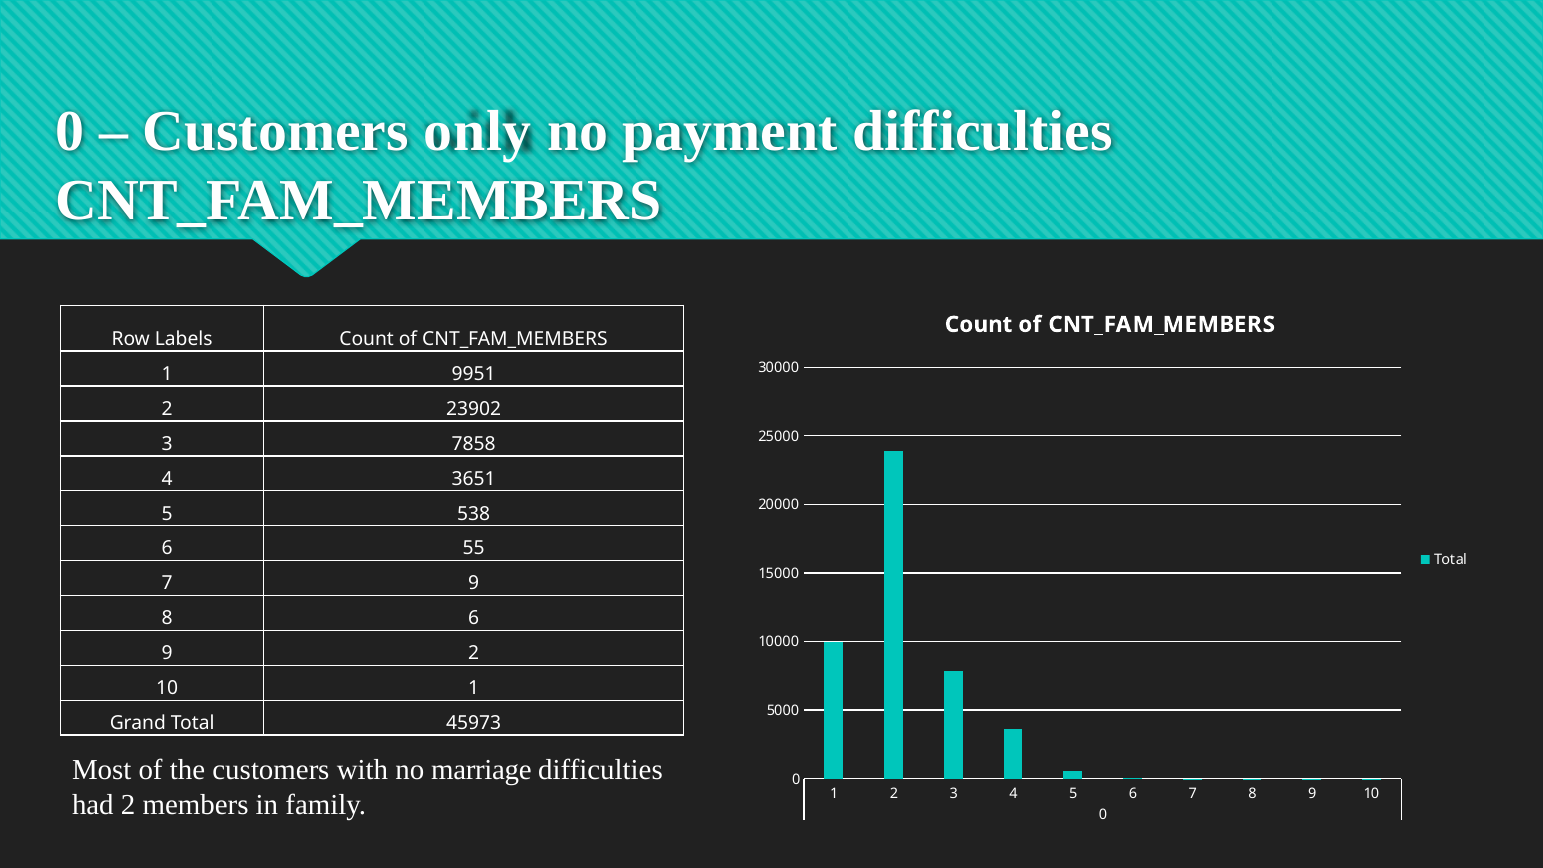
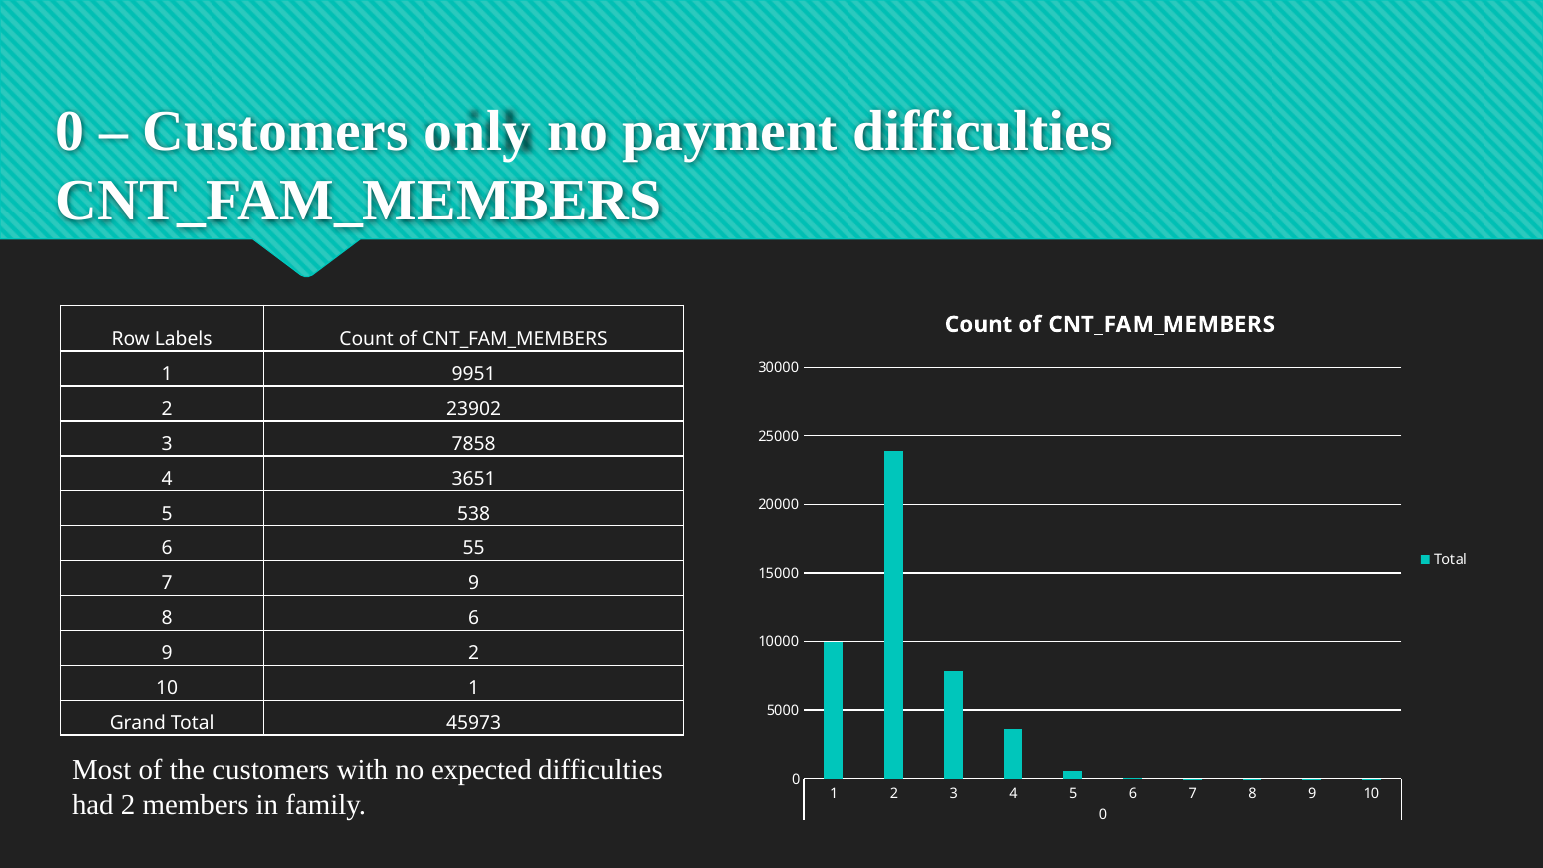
marriage: marriage -> expected (481, 770)
